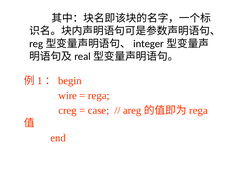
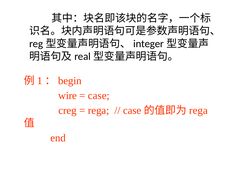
rega: rega -> case (99, 96)
case: case -> rega (99, 111)
areg: areg -> case (132, 111)
